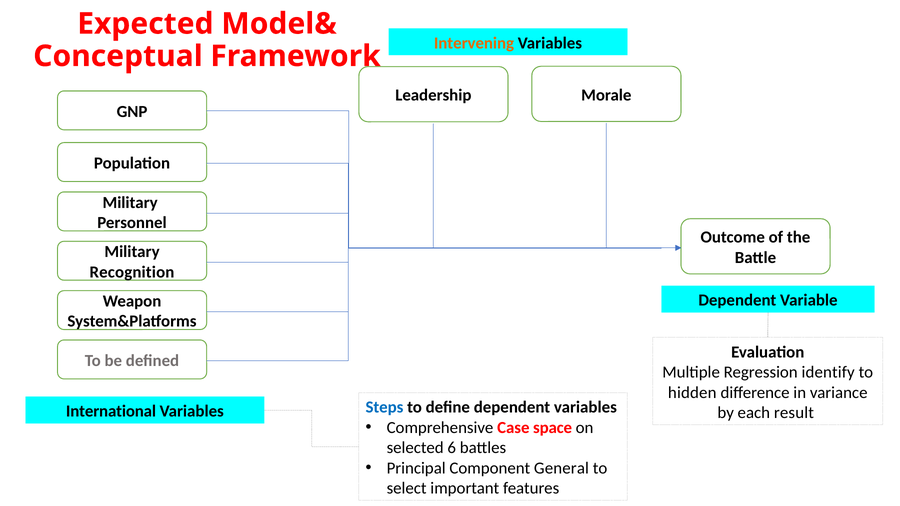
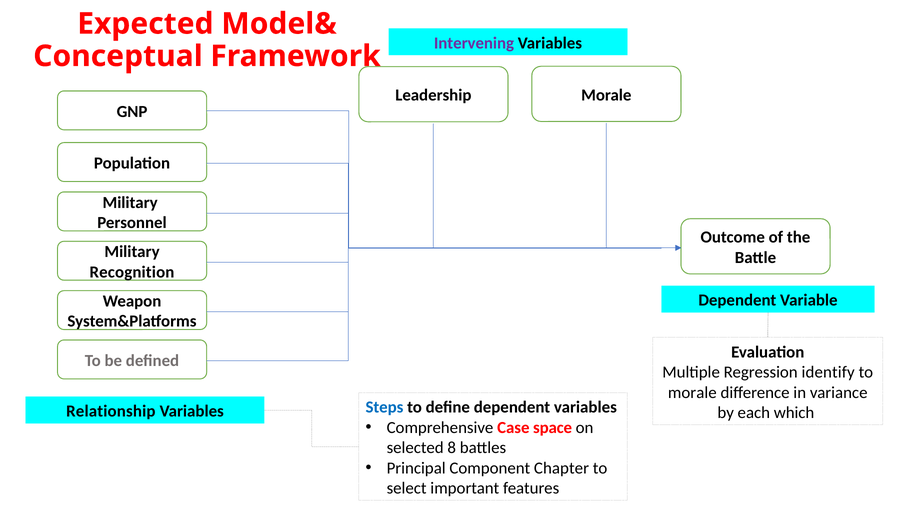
Intervening colour: orange -> purple (474, 43)
hidden: hidden -> morale (692, 393)
International: International -> Relationship (111, 411)
result: result -> which (794, 413)
6: 6 -> 8 (452, 448)
General: General -> Chapter (562, 468)
